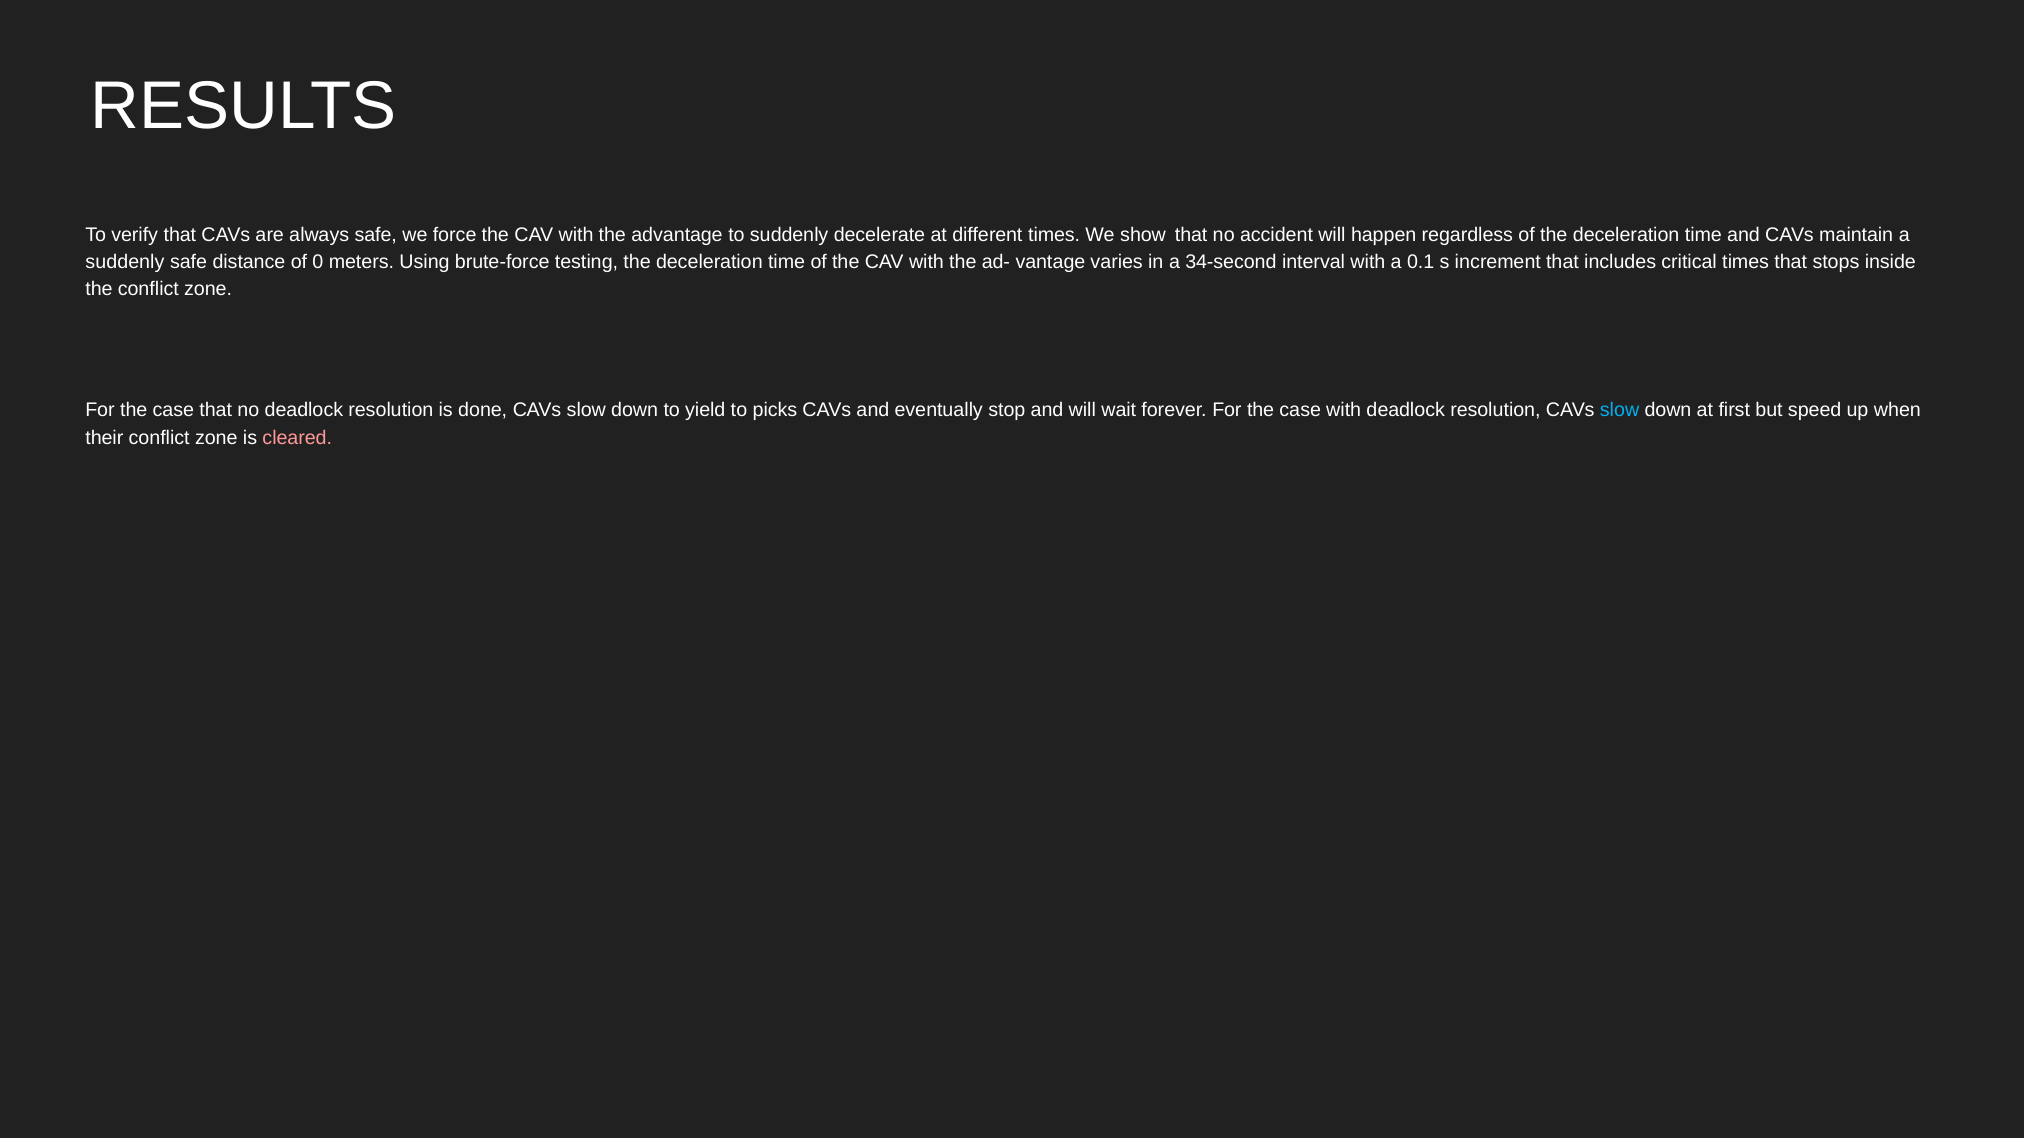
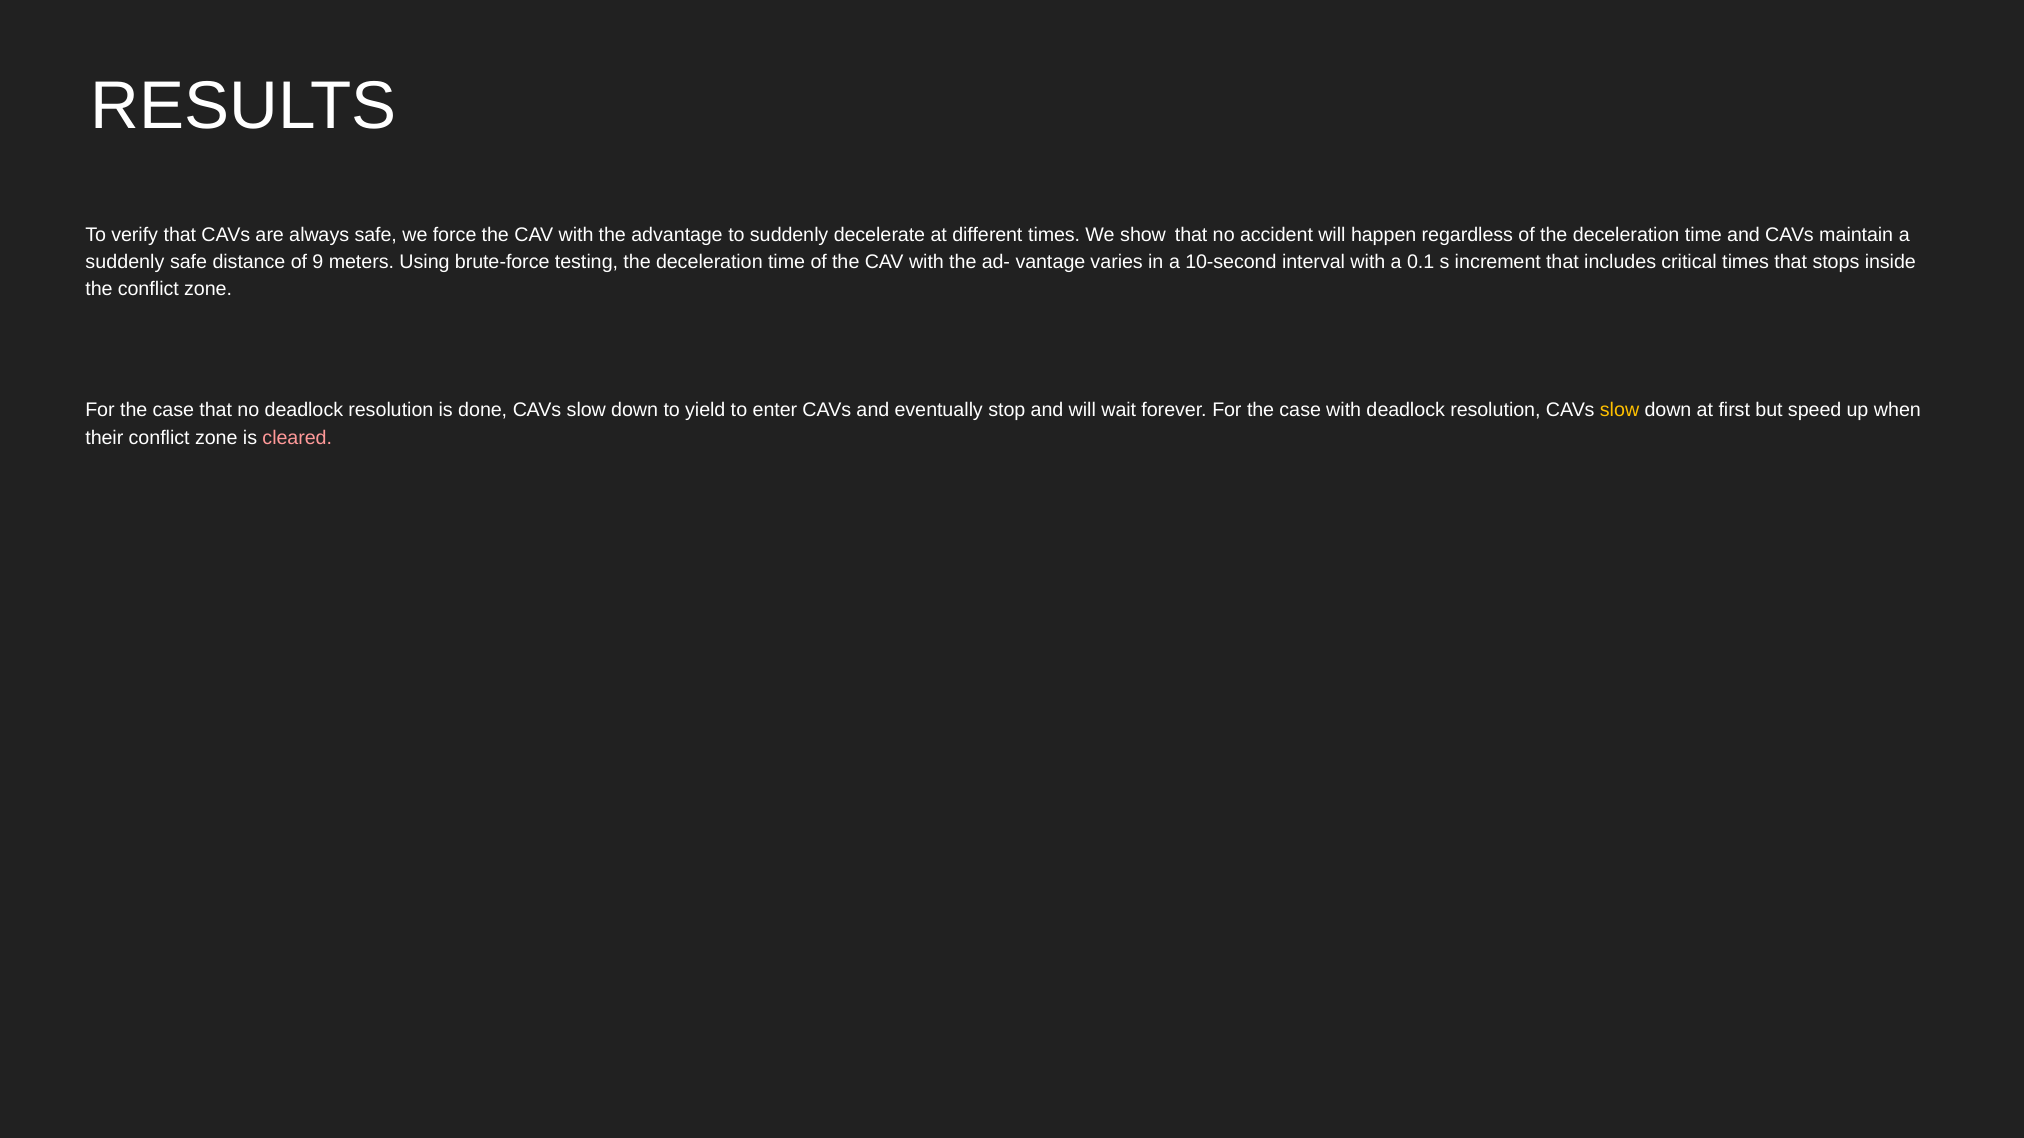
0: 0 -> 9 (318, 262)
34-second: 34-second -> 10-second (1231, 262)
picks: picks -> enter (775, 411)
slow colour: light blue -> yellow (1620, 411)
